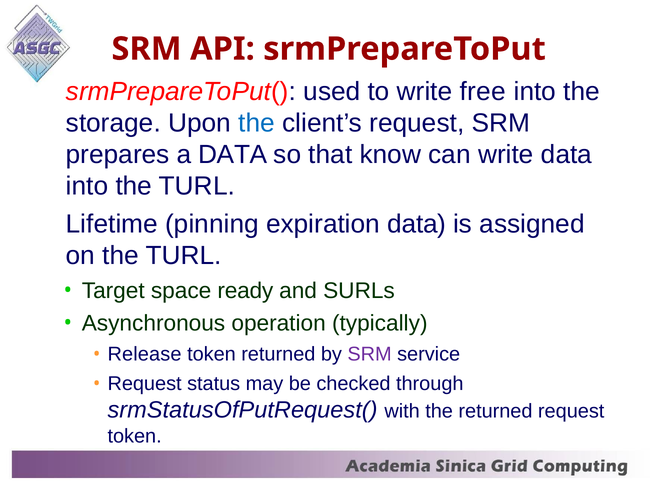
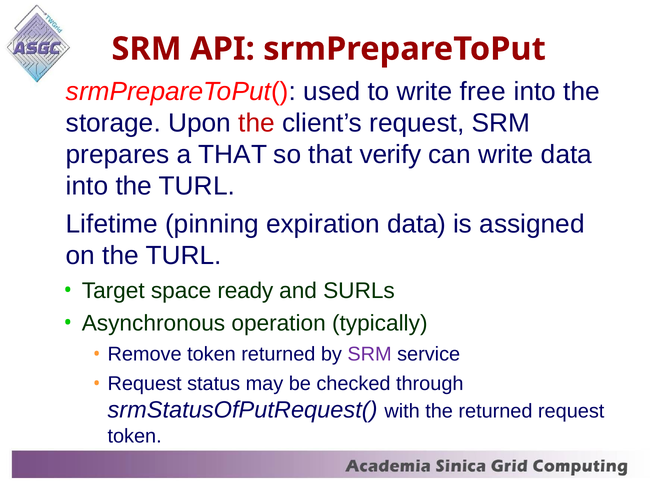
the colour: blue -> red (257, 123)
a DATA: DATA -> THAT (233, 155)
know: know -> verify (390, 155)
Release: Release -> Remove (145, 355)
